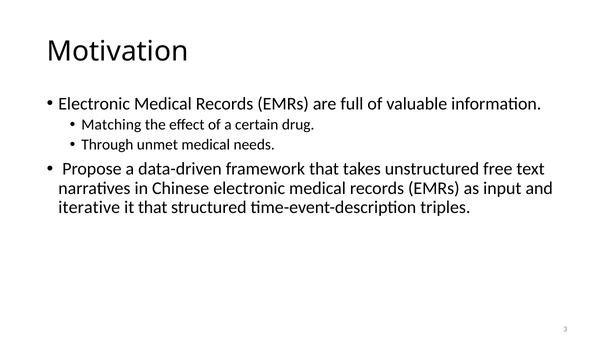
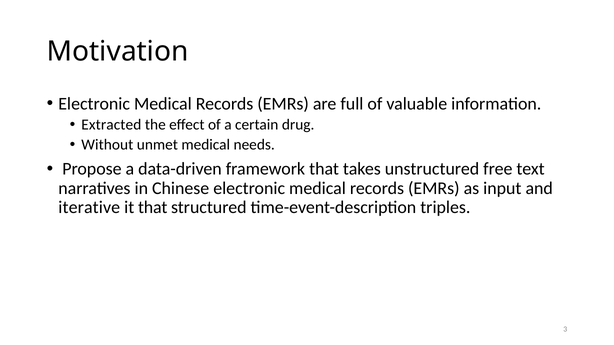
Matching: Matching -> Extracted (111, 125)
Through: Through -> Without (107, 145)
